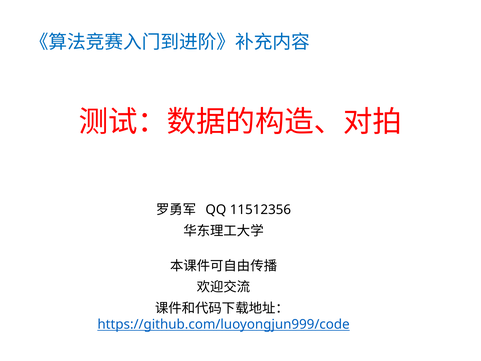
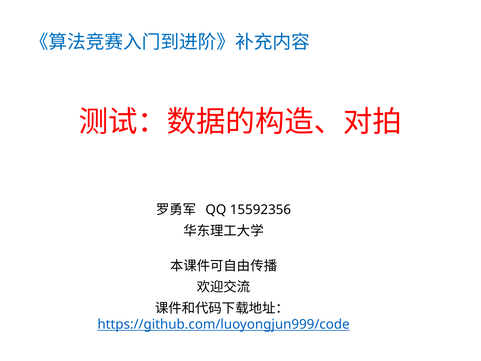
11512356: 11512356 -> 15592356 (260, 210)
